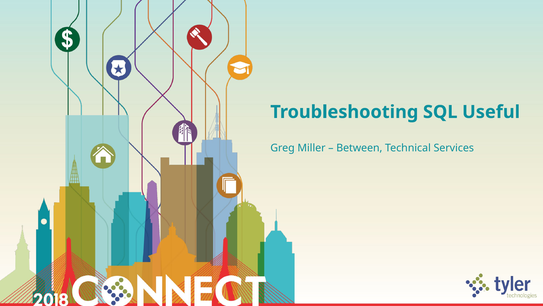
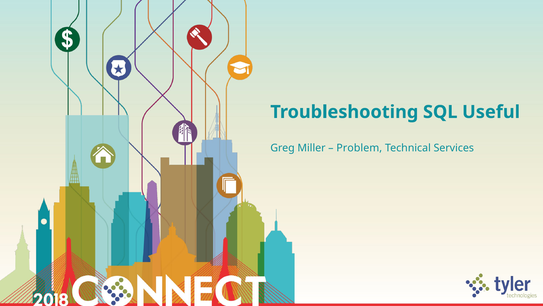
Between: Between -> Problem (359, 148)
